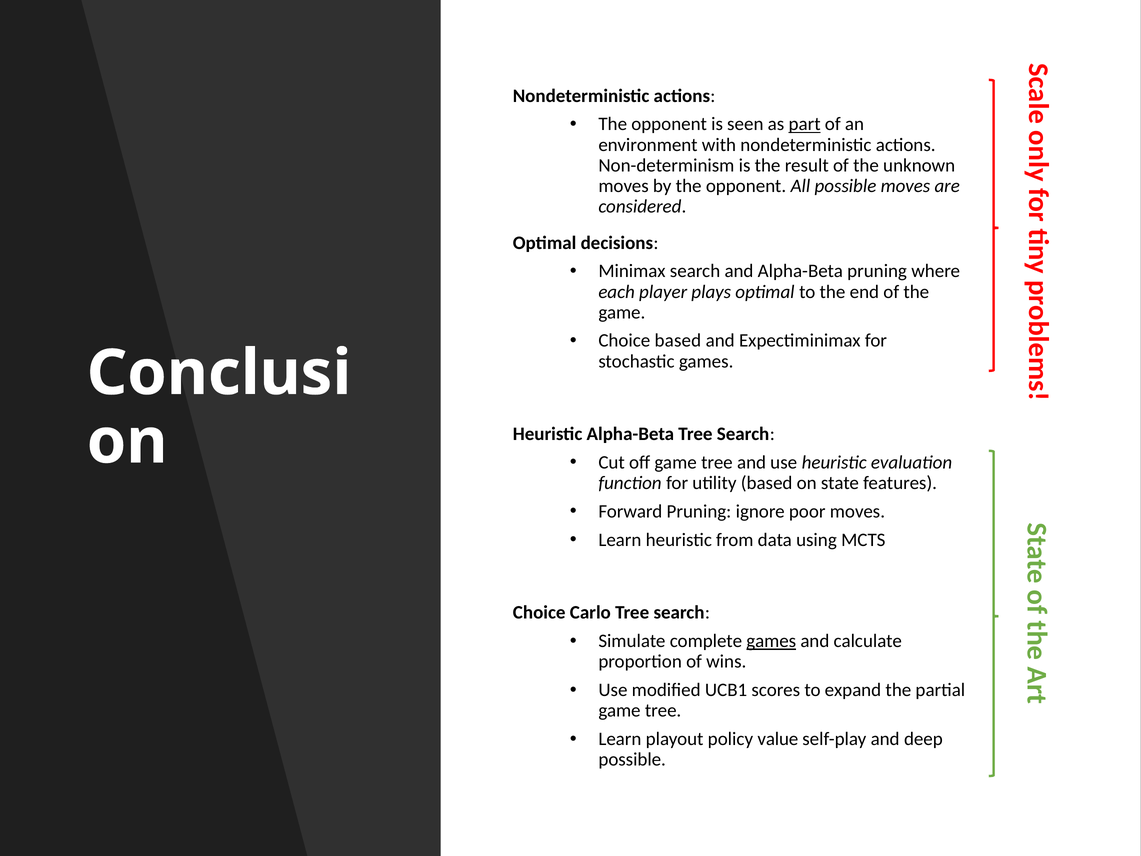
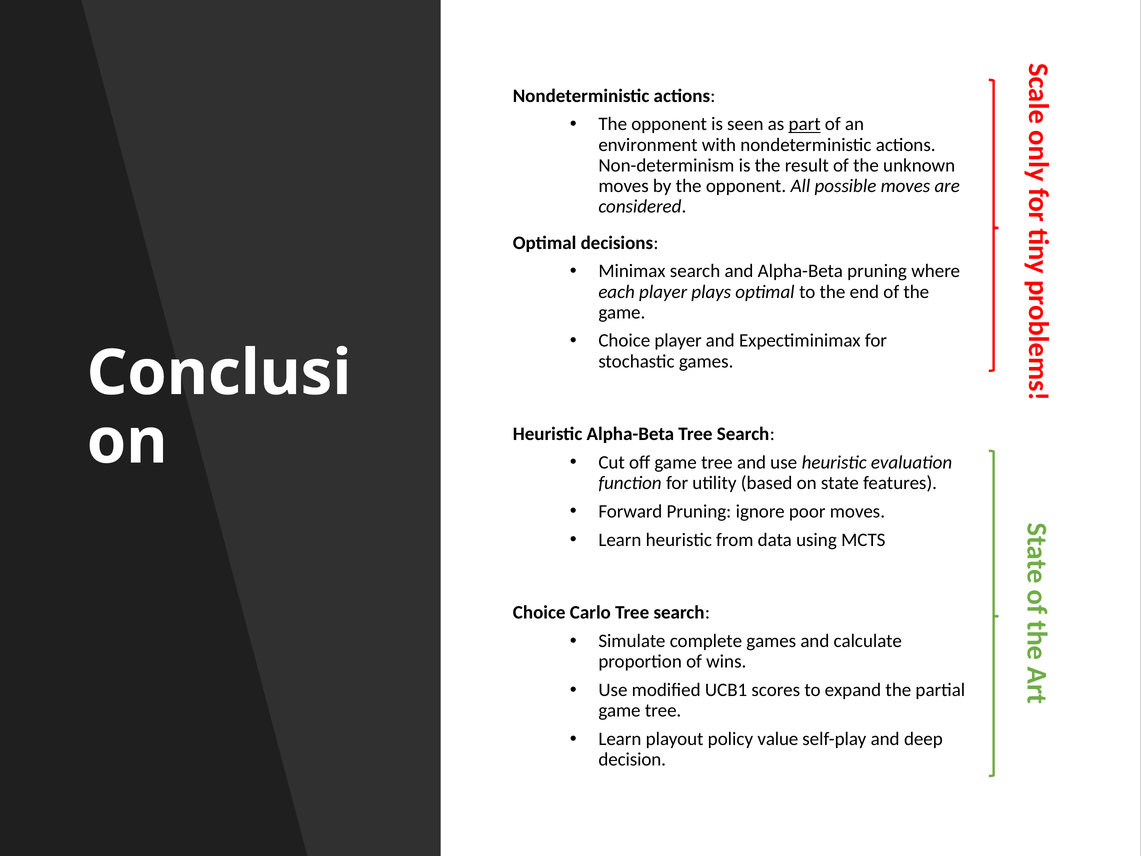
Choice based: based -> player (678, 341)
games underline: present -> none (771, 641)
possible: possible -> decision (632, 759)
